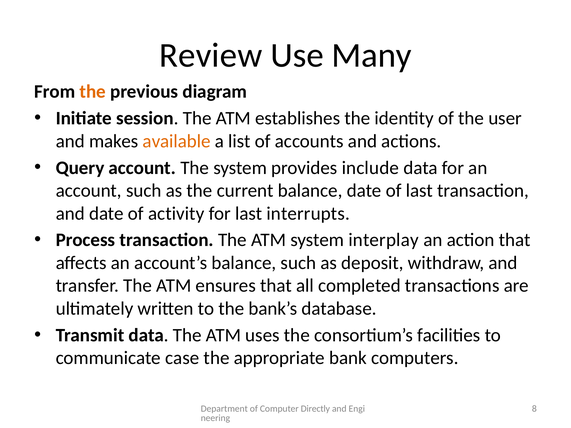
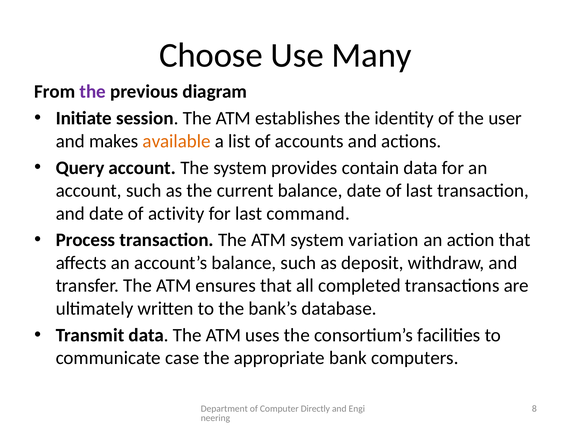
Review: Review -> Choose (211, 55)
the colour: orange -> purple (93, 92)
include: include -> contain (370, 168)
interrupts: interrupts -> command (308, 214)
interplay: interplay -> variation (384, 240)
